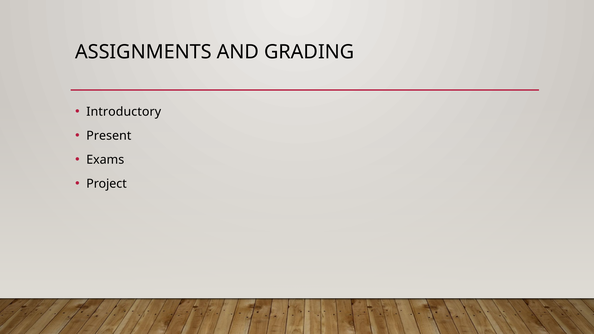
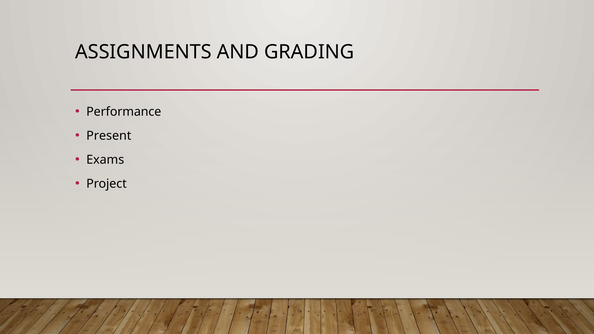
Introductory: Introductory -> Performance (124, 112)
